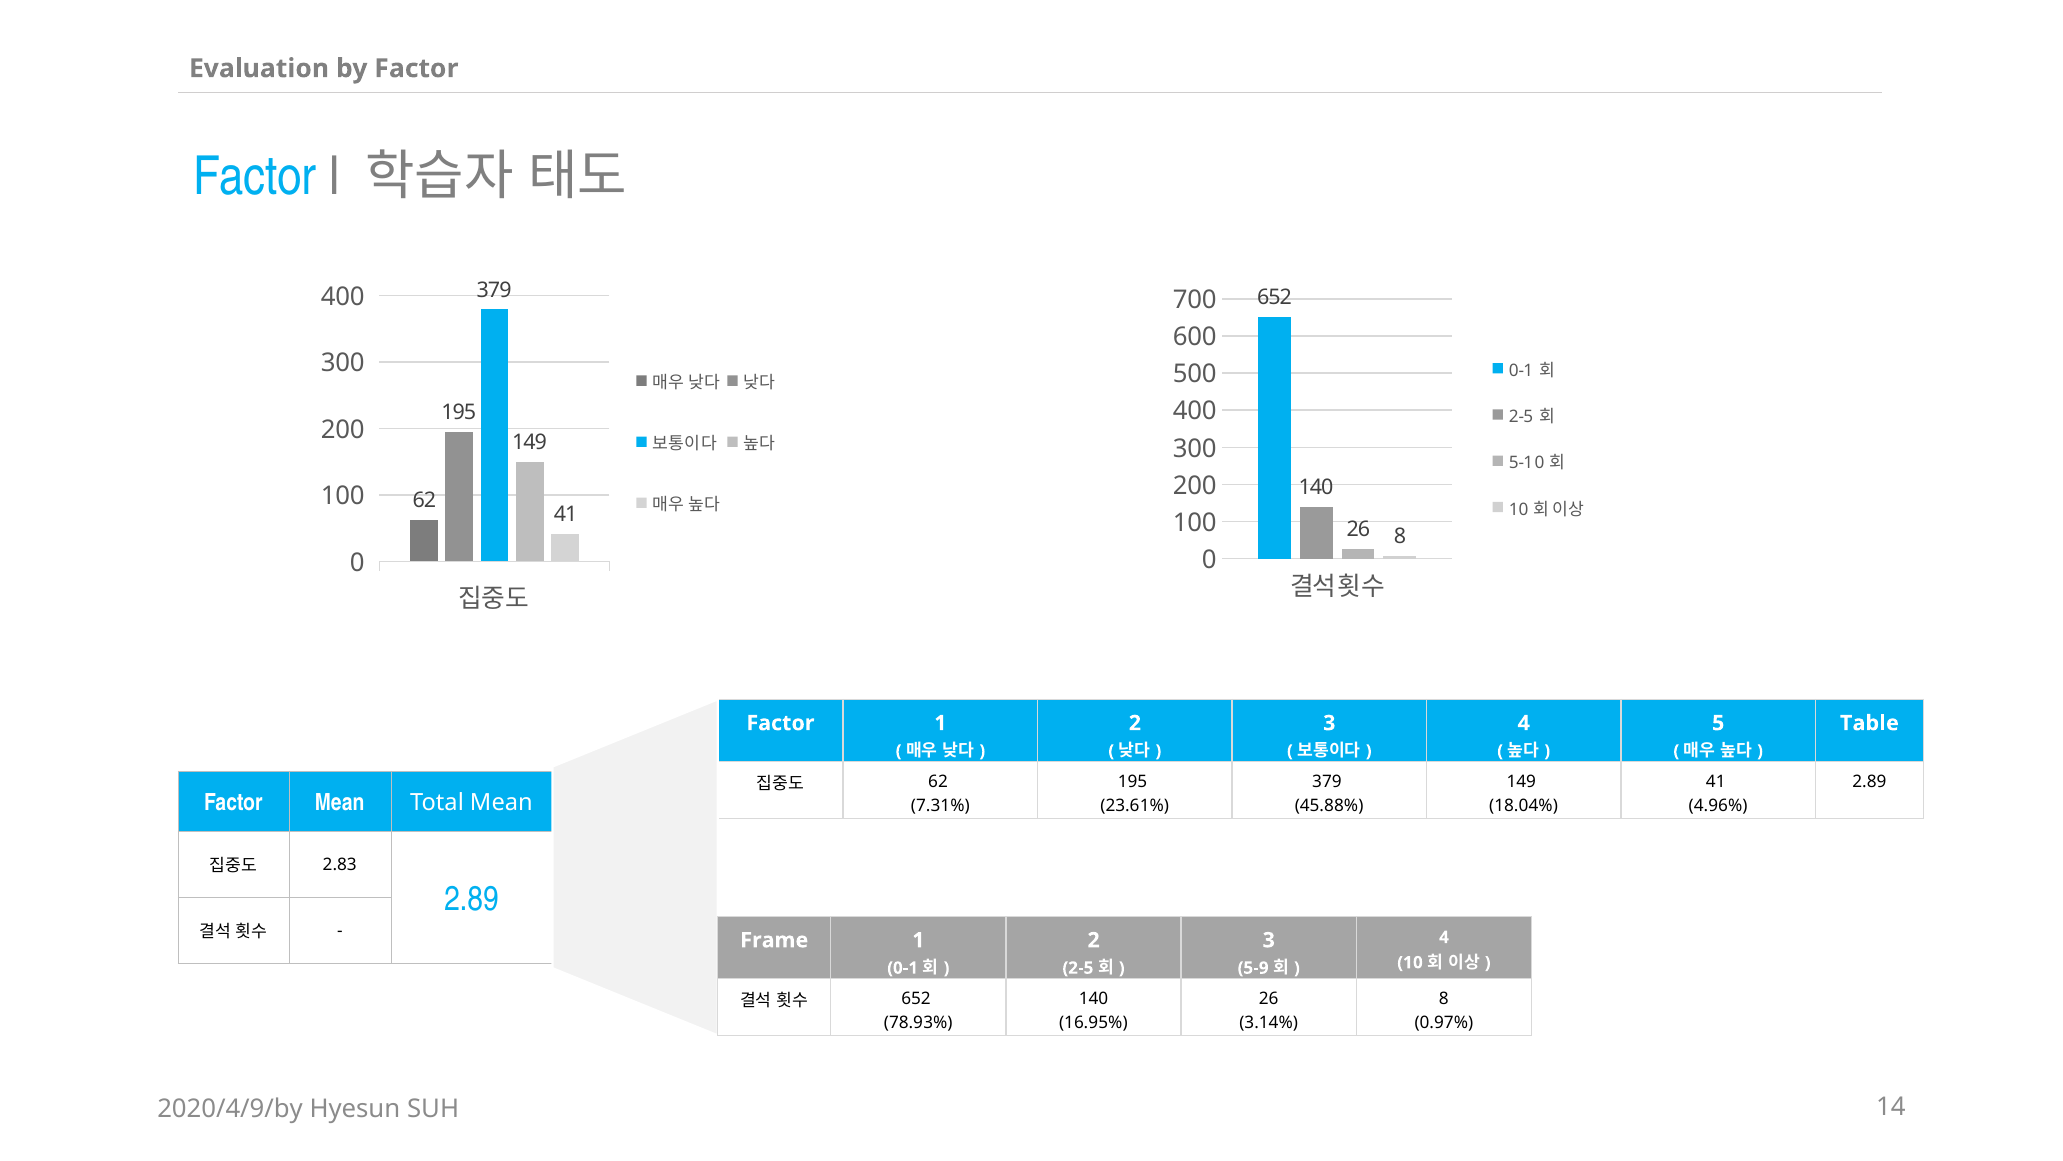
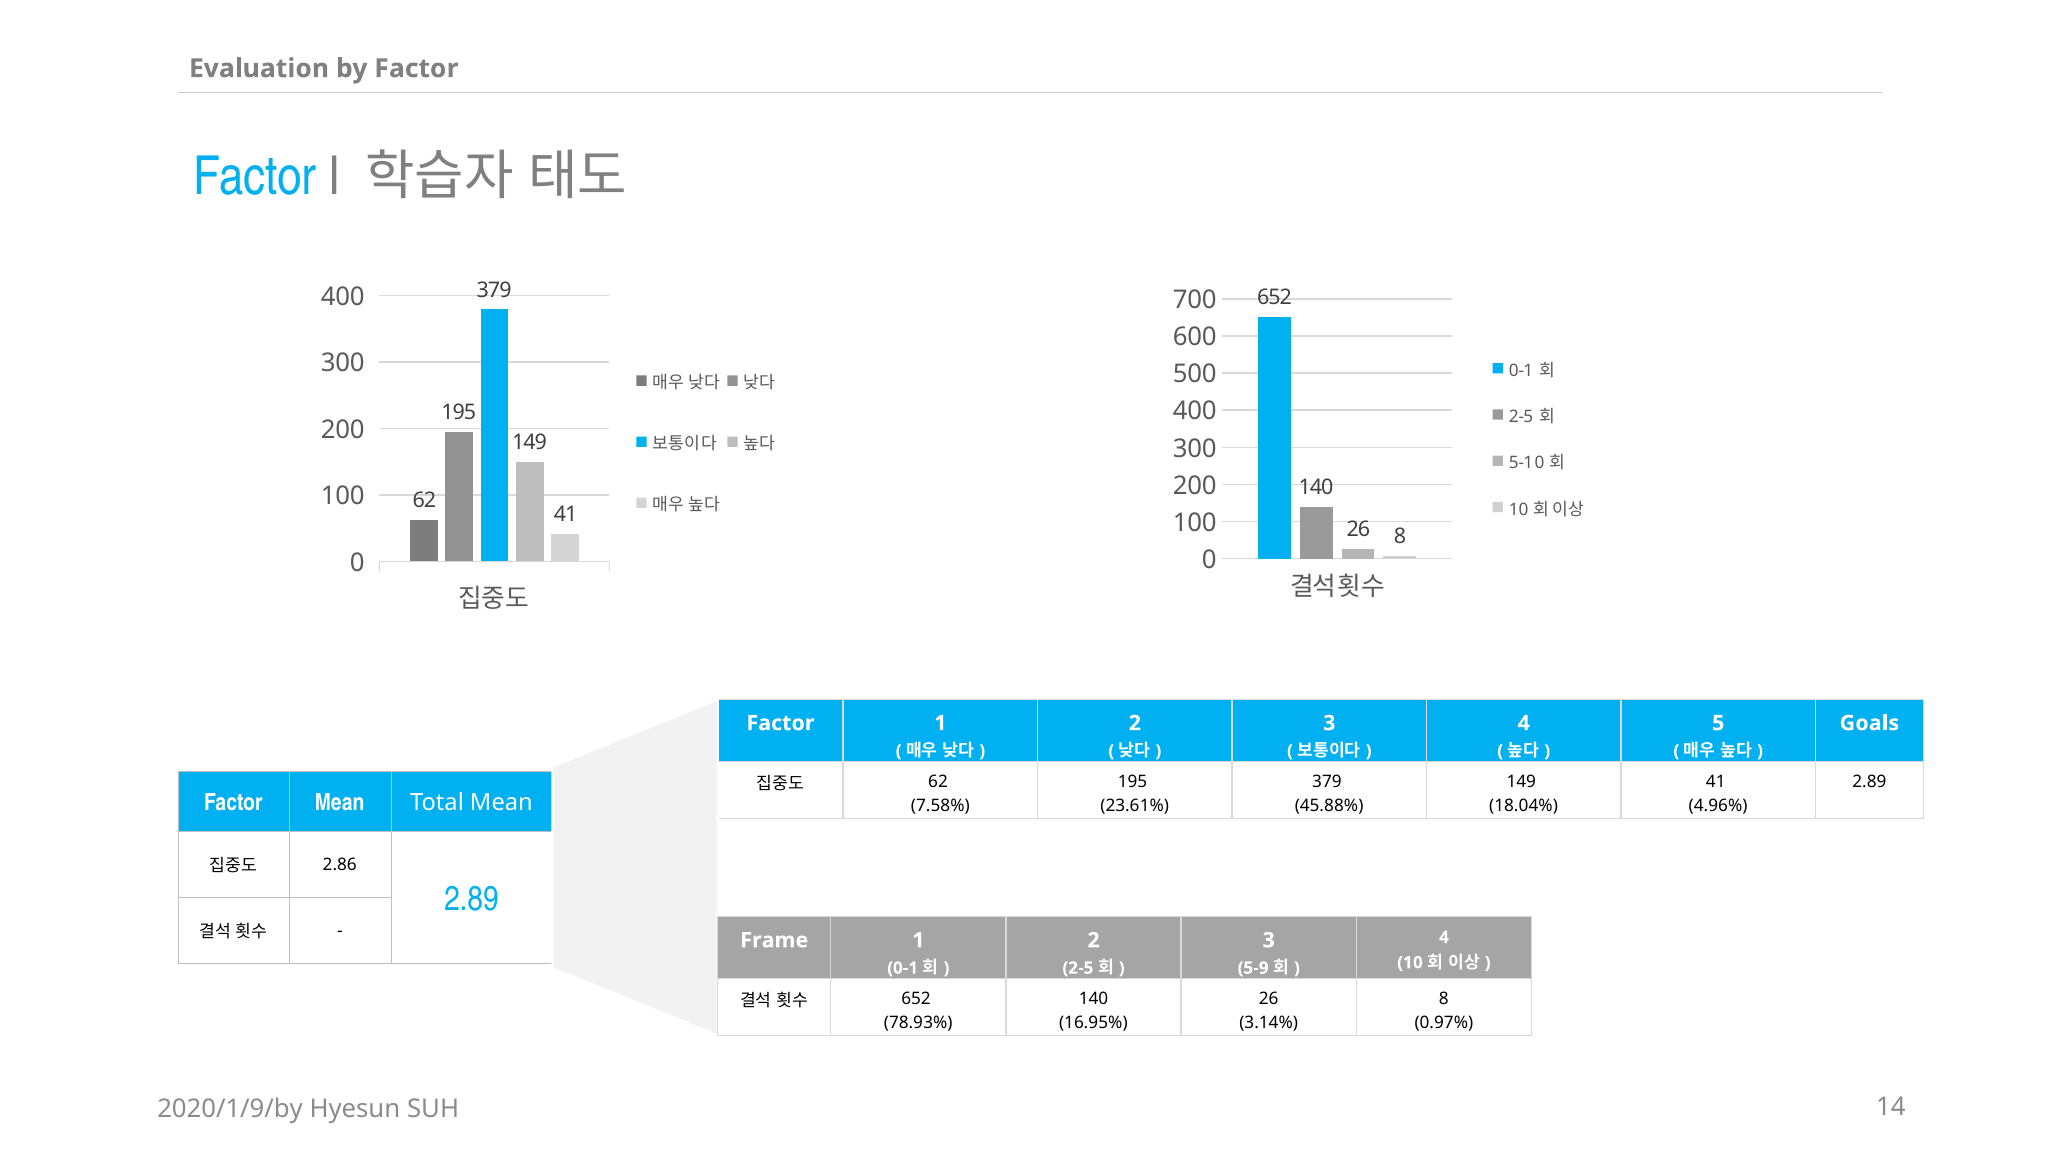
Table: Table -> Goals (1869, 723)
7.31%: 7.31% -> 7.58% (940, 806)
2.83: 2.83 -> 2.86 (340, 865)
2020/4/9/by: 2020/4/9/by -> 2020/1/9/by (230, 1108)
